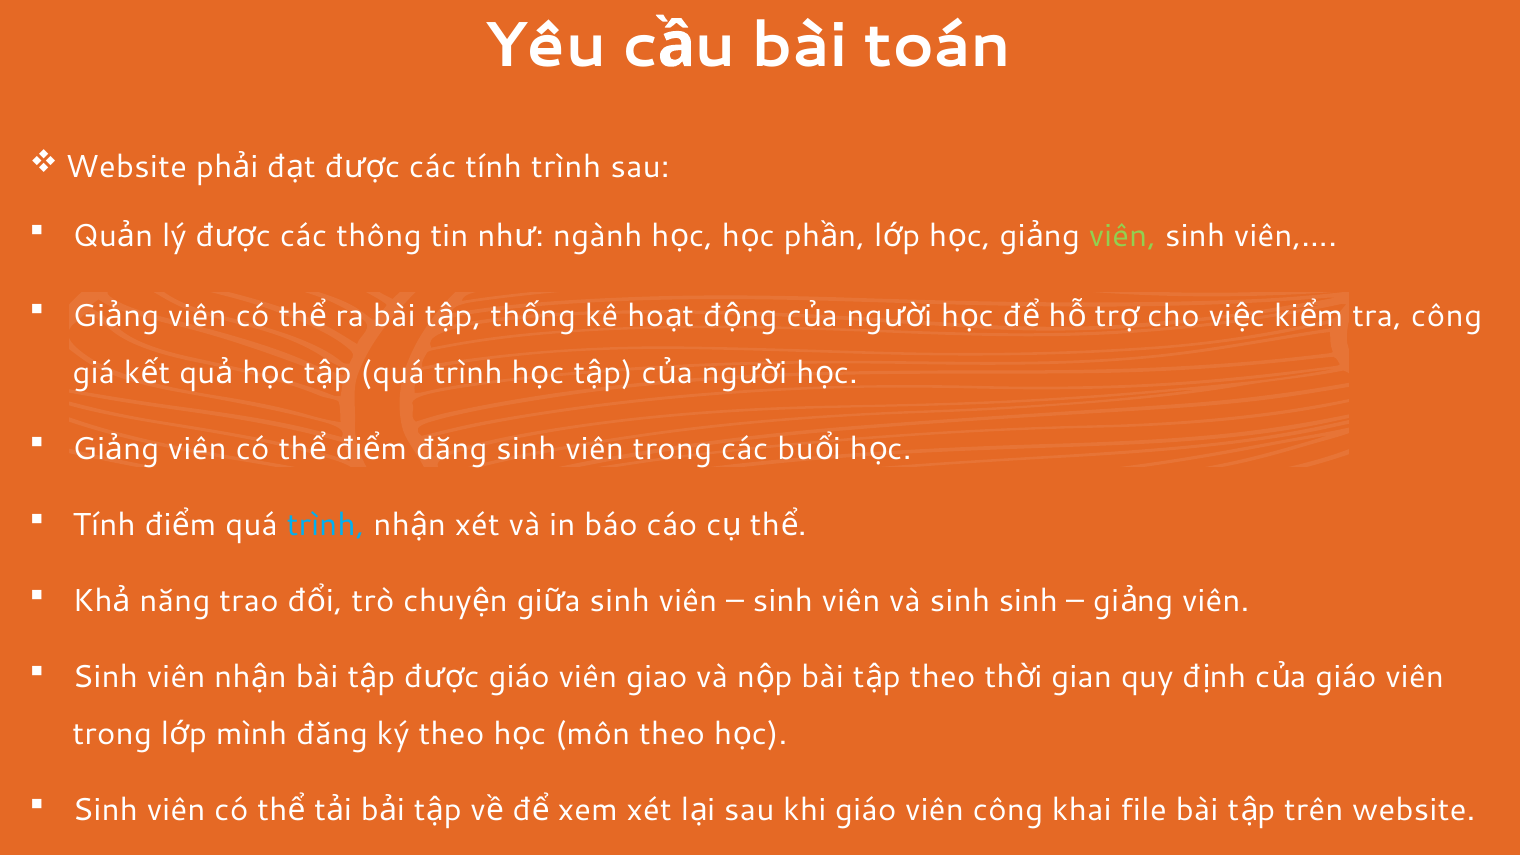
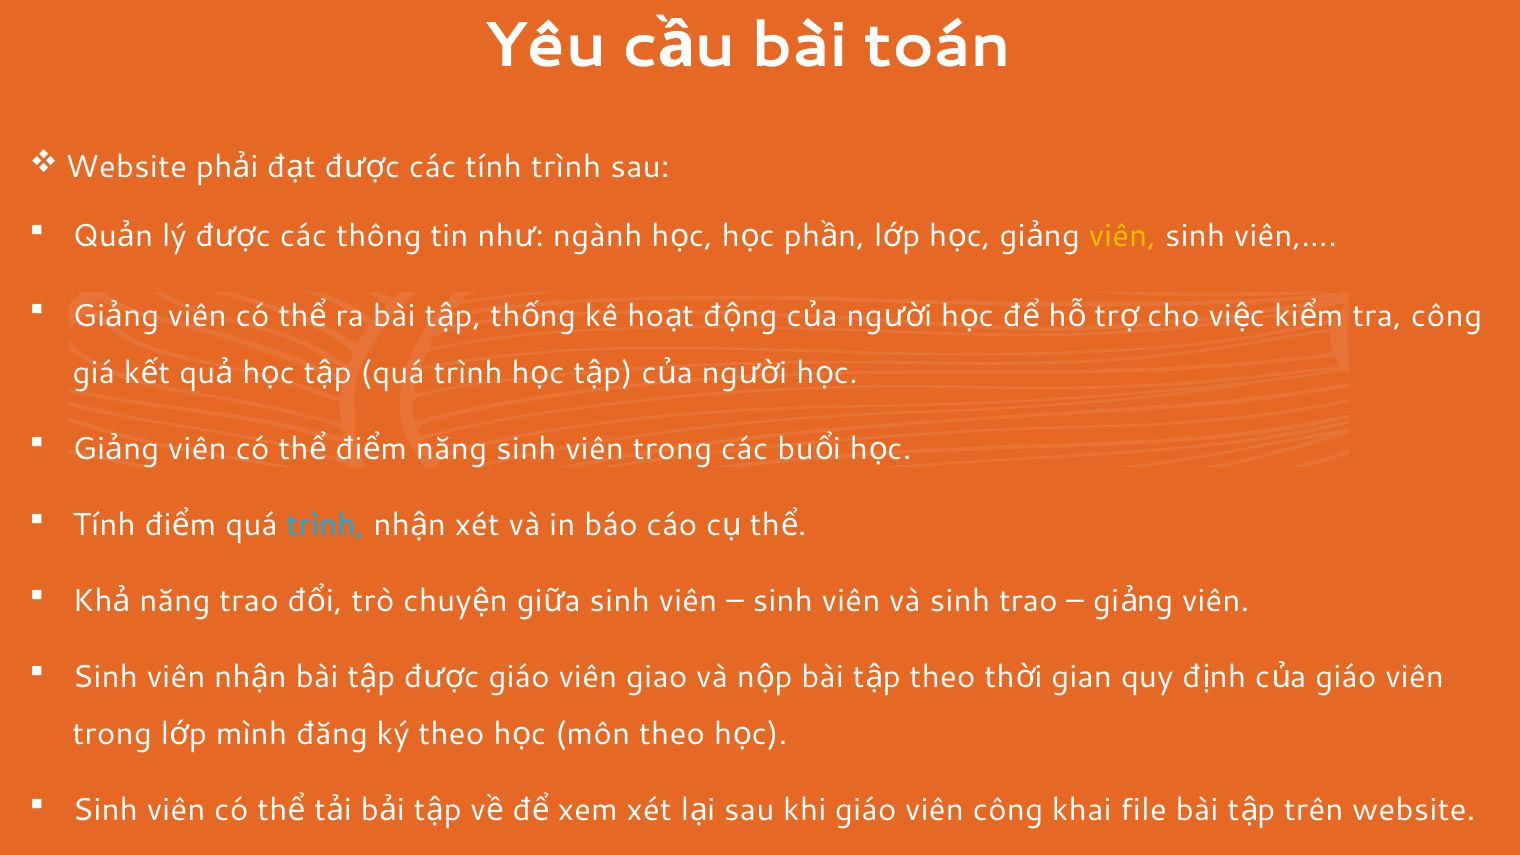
viên colour: light green -> yellow (1122, 236)
đăng: đăng -> năng (452, 449)
sinh sinh: sinh -> trao (1028, 601)
